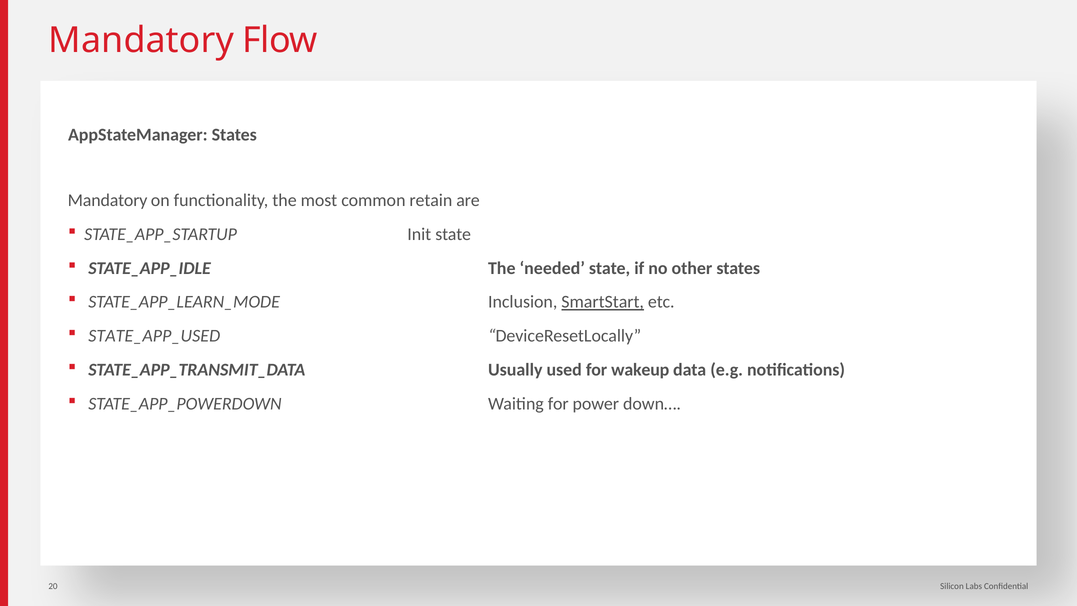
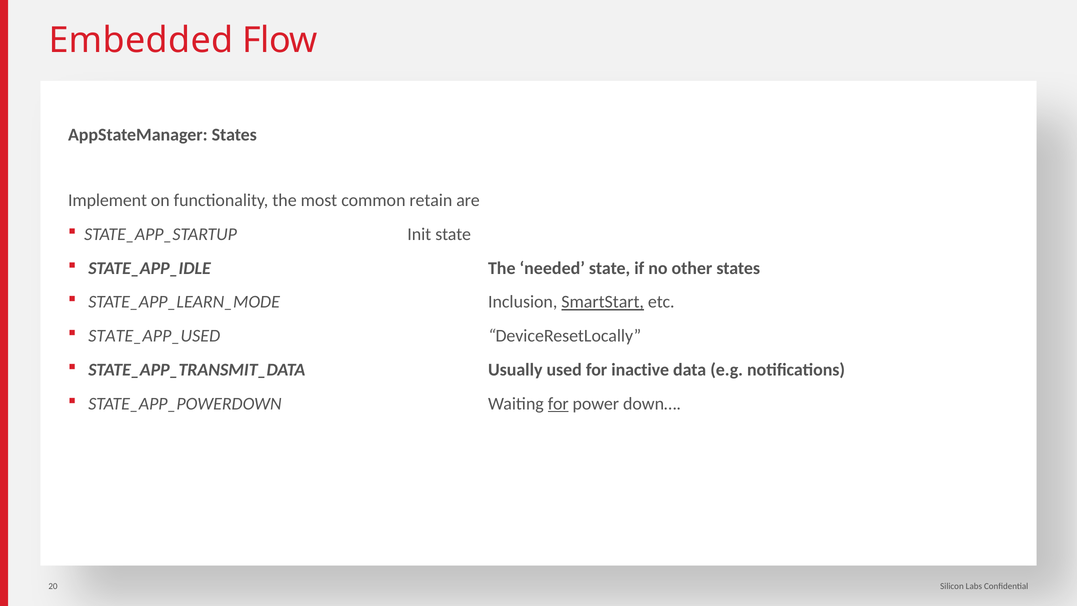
Mandatory: Mandatory -> Embedded (141, 40)
Mandatory: Mandatory -> Implement (108, 200)
wakeup: wakeup -> inactive (640, 370)
for underline: none -> present (558, 404)
